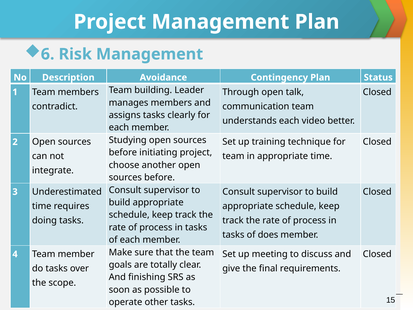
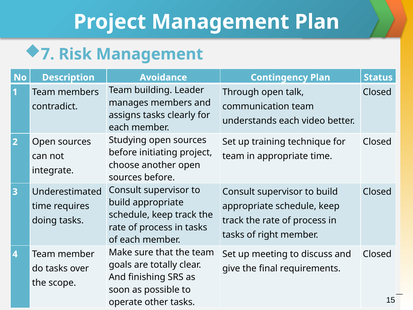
6: 6 -> 7 (48, 54)
does: does -> right (268, 235)
